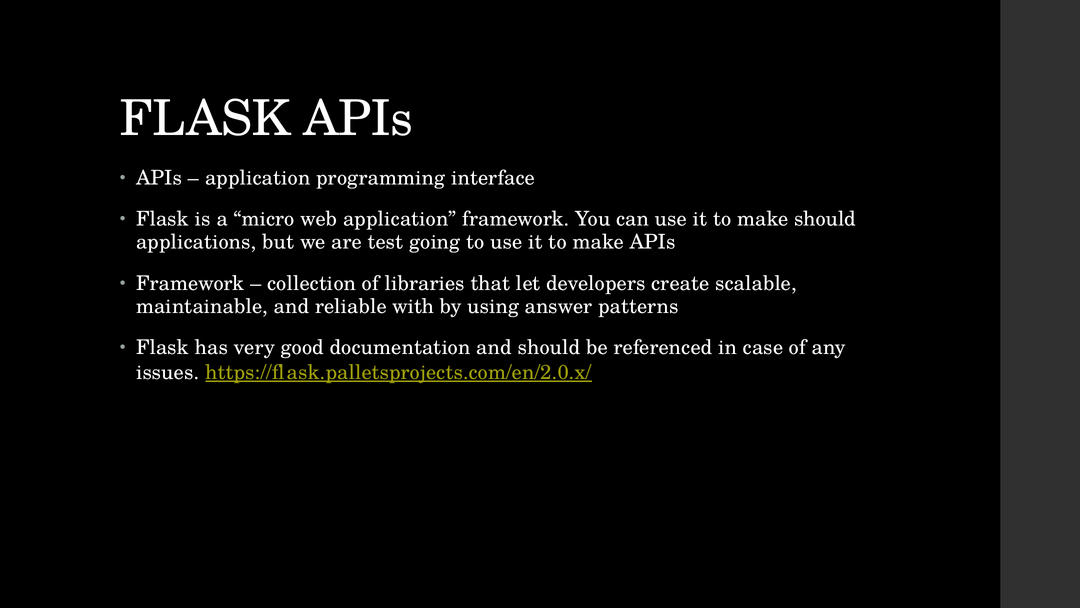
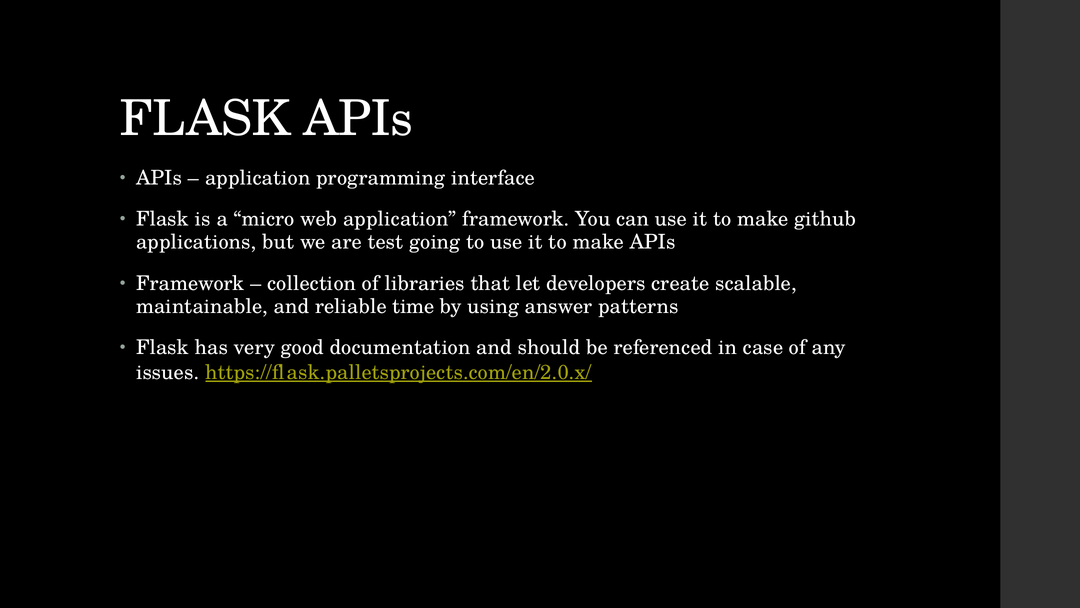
make should: should -> github (825, 219)
with: with -> time (413, 306)
